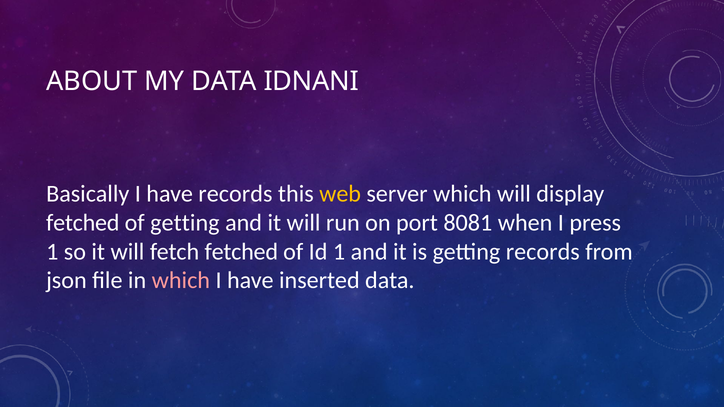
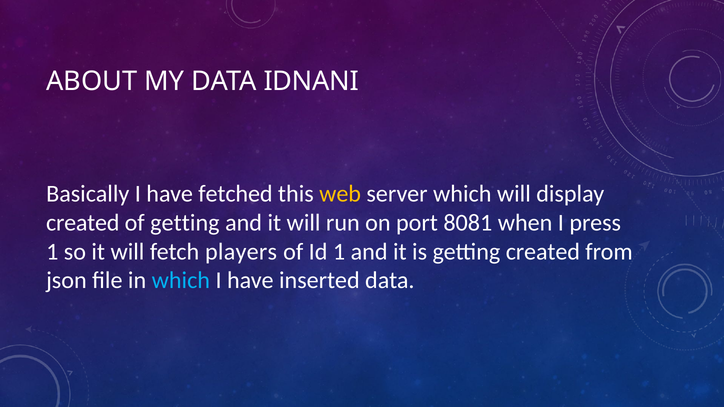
have records: records -> fetched (235, 194)
fetched: fetched -> created (83, 223)
fetch fetched: fetched -> players (241, 252)
getting records: records -> created (543, 252)
which colour: pink -> light blue (181, 281)
